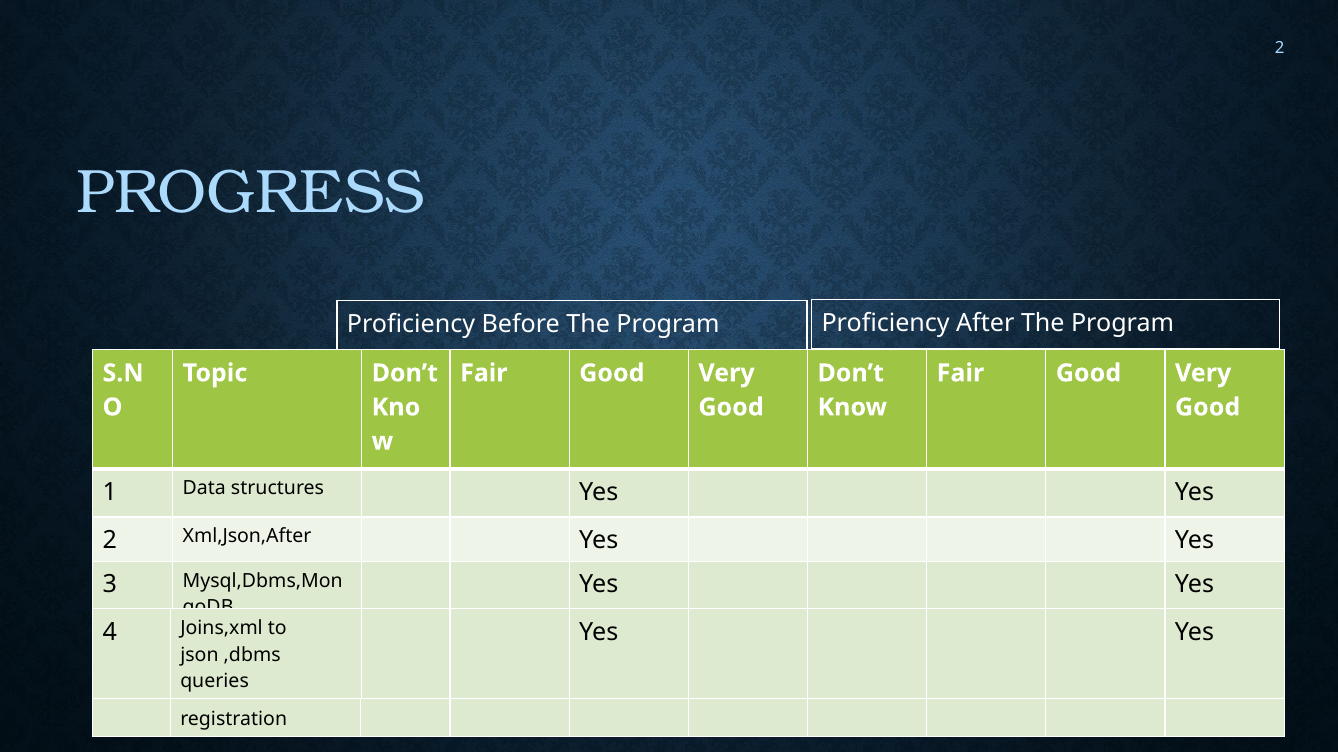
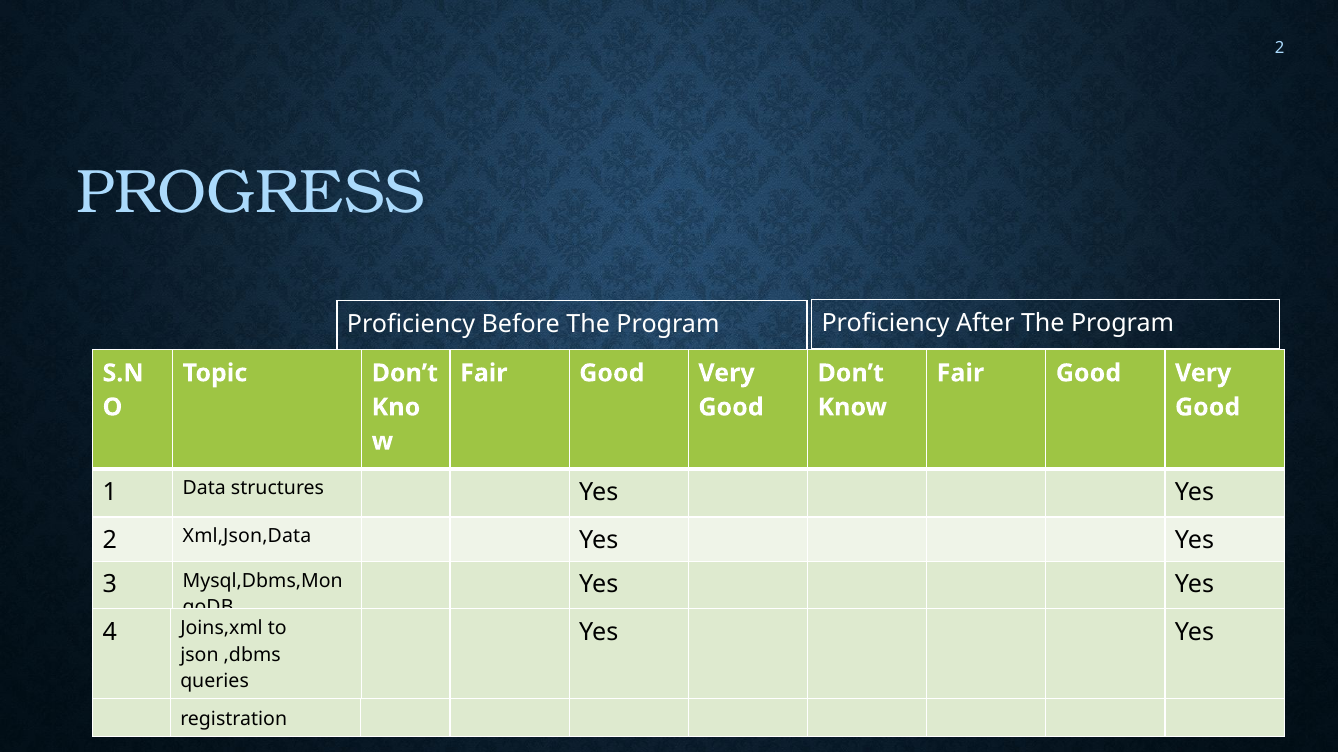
Xml,Json,After: Xml,Json,After -> Xml,Json,Data (247, 537)
